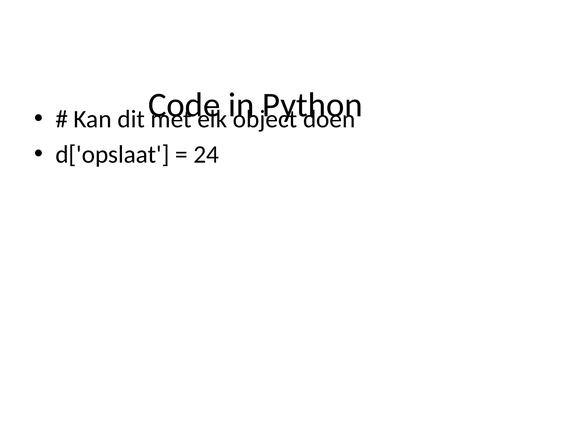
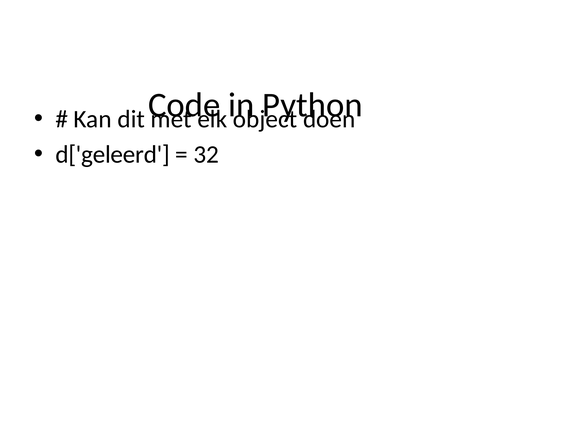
d['opslaat: d['opslaat -> d['geleerd (113, 155)
24: 24 -> 32 (206, 155)
